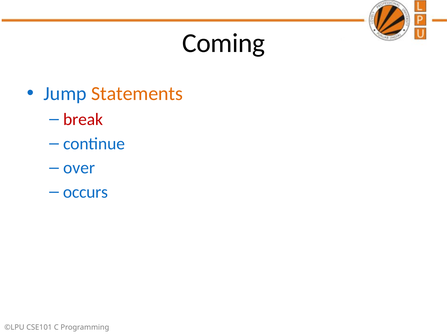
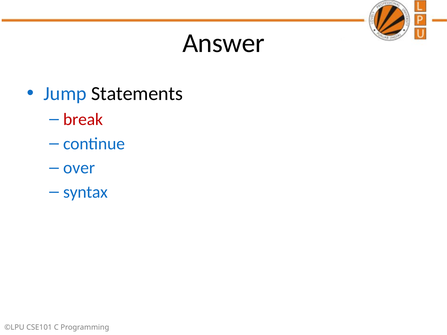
Coming: Coming -> Answer (224, 43)
Statements colour: orange -> black (137, 94)
occurs: occurs -> syntax (85, 192)
